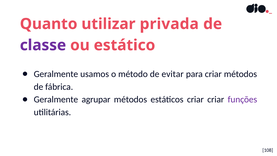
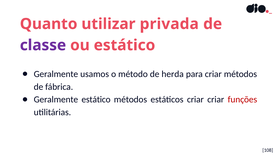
evitar: evitar -> herda (173, 74)
Geralmente agrupar: agrupar -> estático (96, 99)
funções colour: purple -> red (242, 99)
